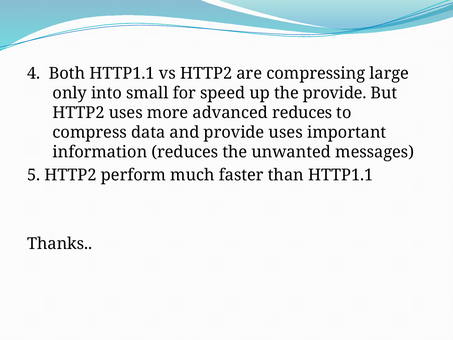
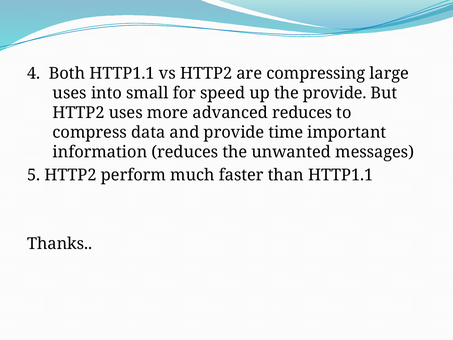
only: only -> uses (70, 93)
provide uses: uses -> time (286, 132)
